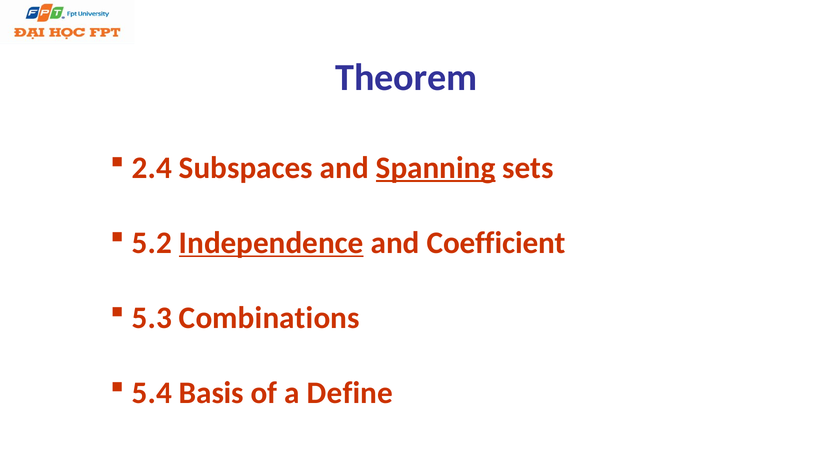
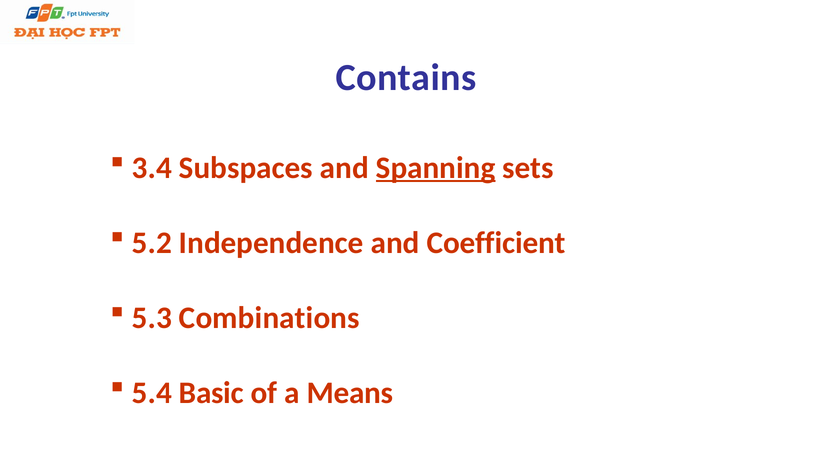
Theorem: Theorem -> Contains (406, 77)
2.4: 2.4 -> 3.4 (152, 168)
Independence underline: present -> none (271, 243)
Basis: Basis -> Basic (211, 392)
Define: Define -> Means (350, 392)
